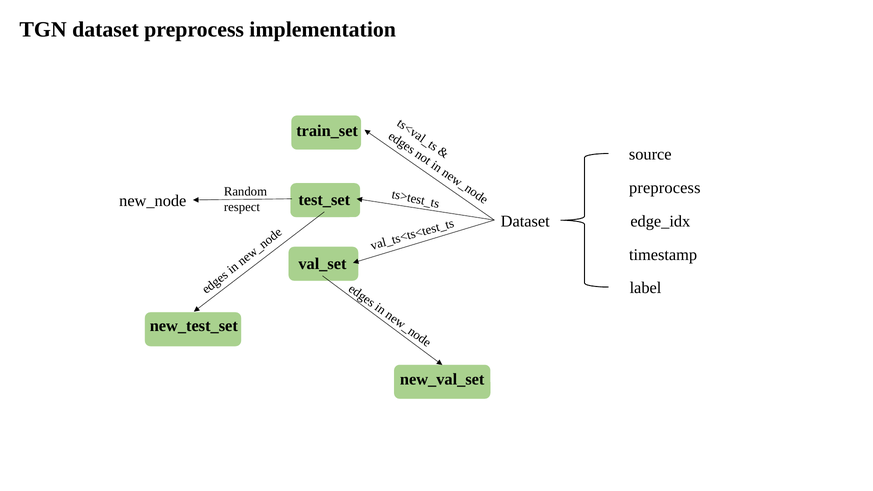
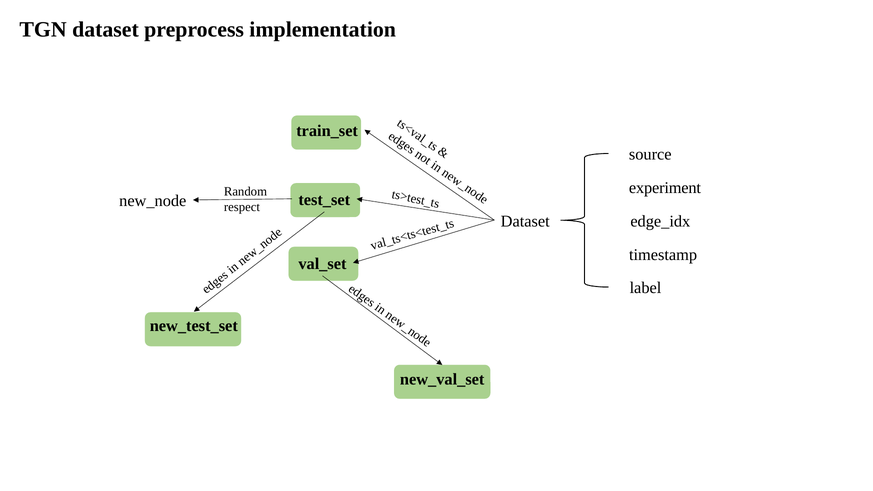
preprocess: preprocess -> experiment (665, 188)
